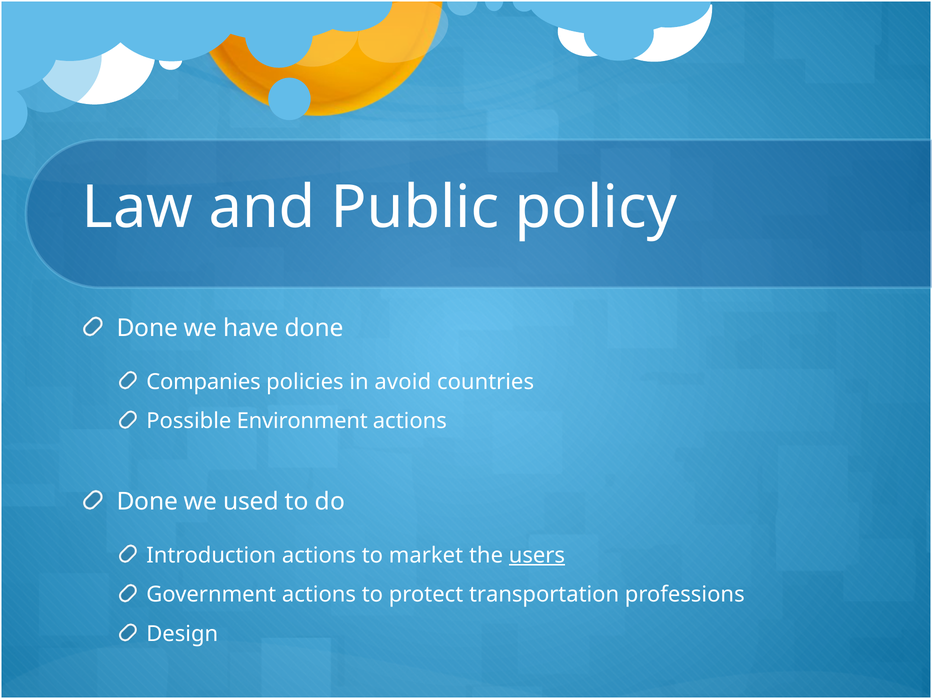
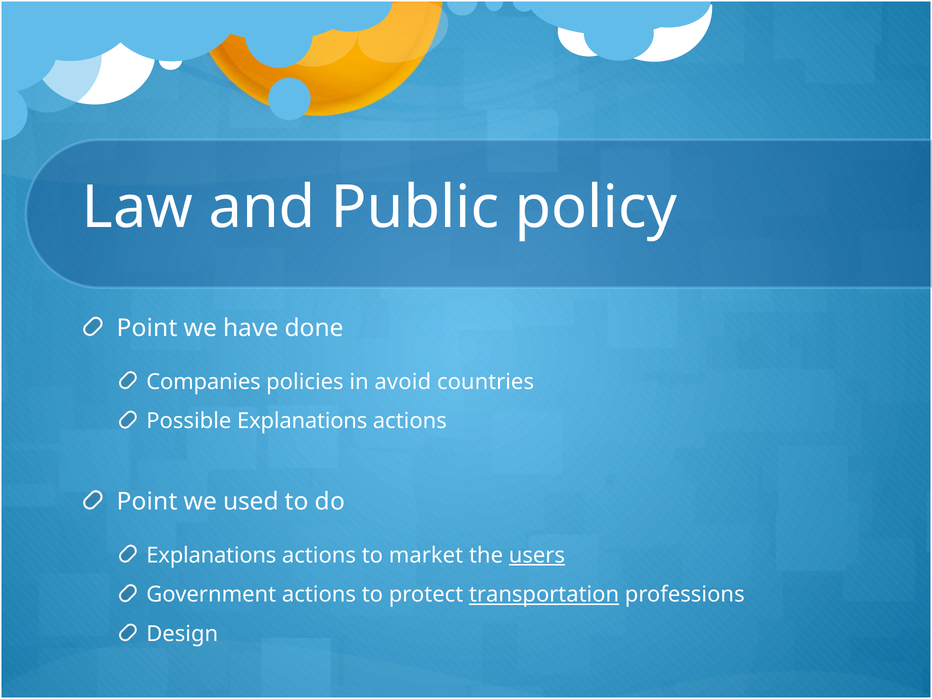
Done: Done -> Point (147, 328)
Possible Environment: Environment -> Explanations (302, 421)
Done: Done -> Point (147, 502)
Introduction: Introduction -> Explanations (211, 555)
transportation underline: none -> present (544, 595)
